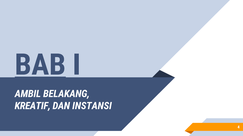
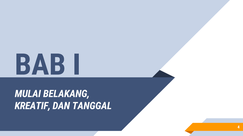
BAB underline: present -> none (40, 65)
AMBIL: AMBIL -> MULAI (28, 94)
INSTANSI: INSTANSI -> TANGGAL (92, 106)
